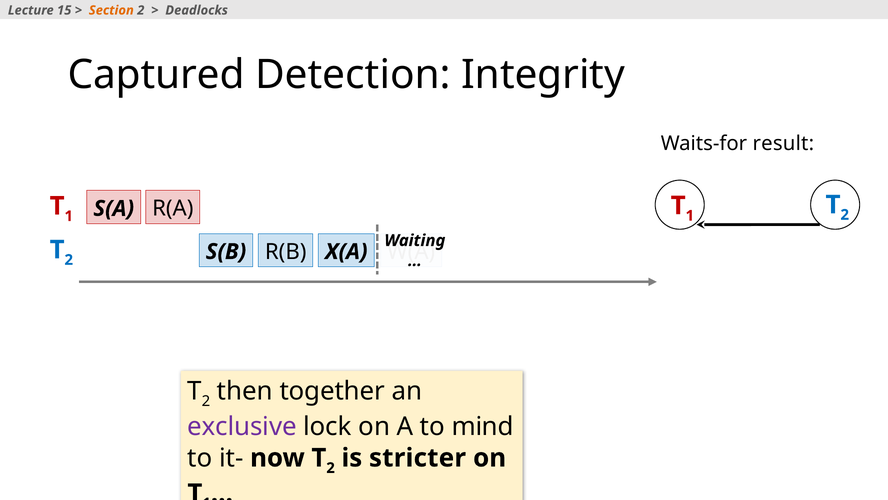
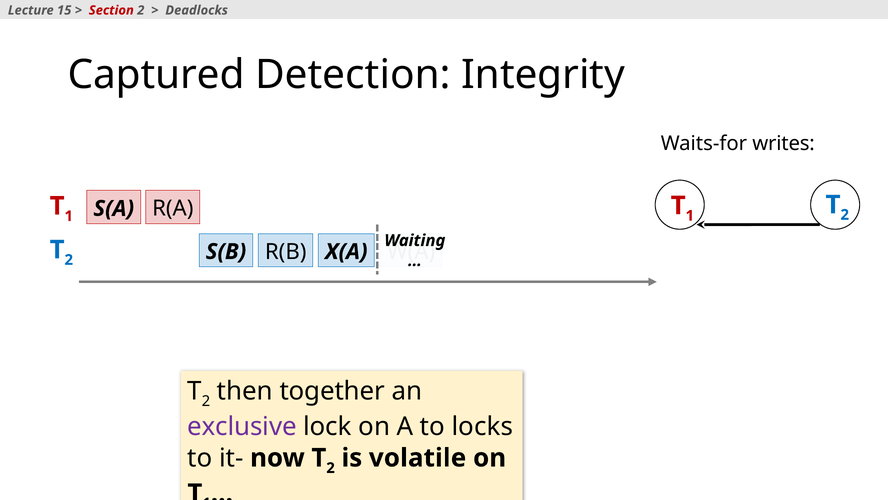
Section colour: orange -> red (111, 10)
result: result -> writes (784, 143)
mind: mind -> locks (482, 426)
stricter: stricter -> volatile (418, 457)
